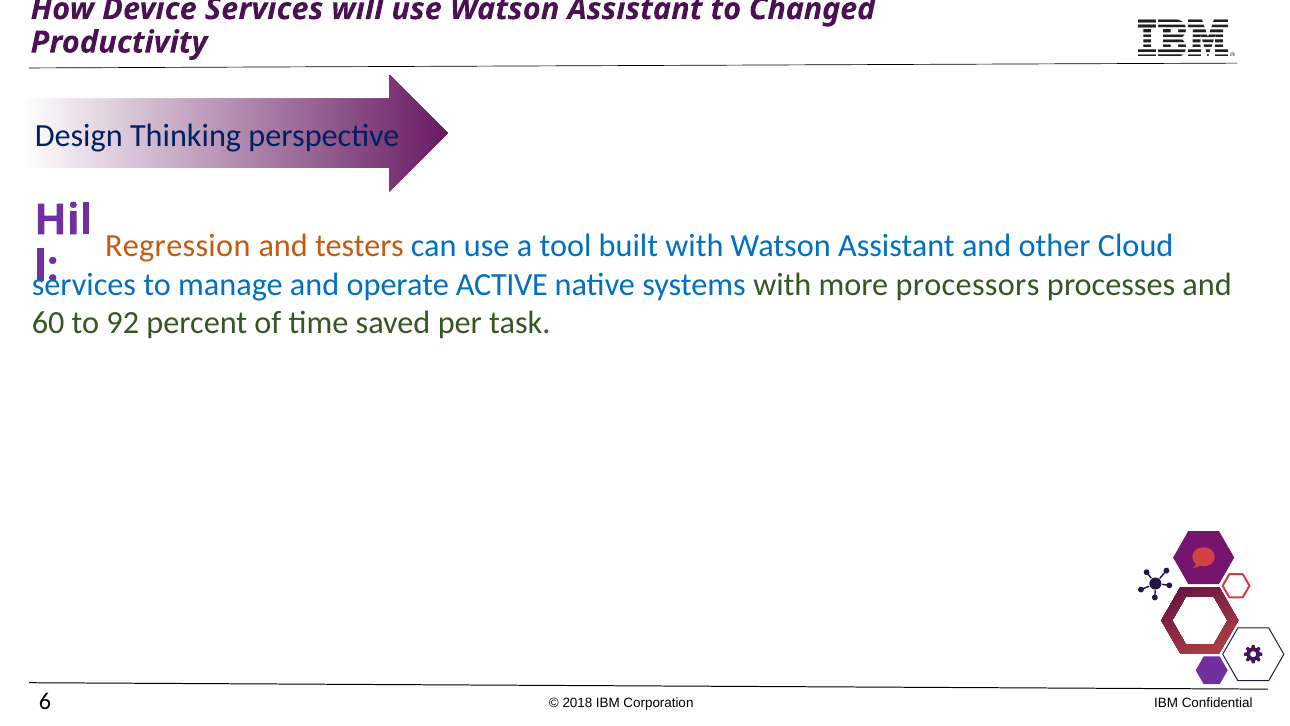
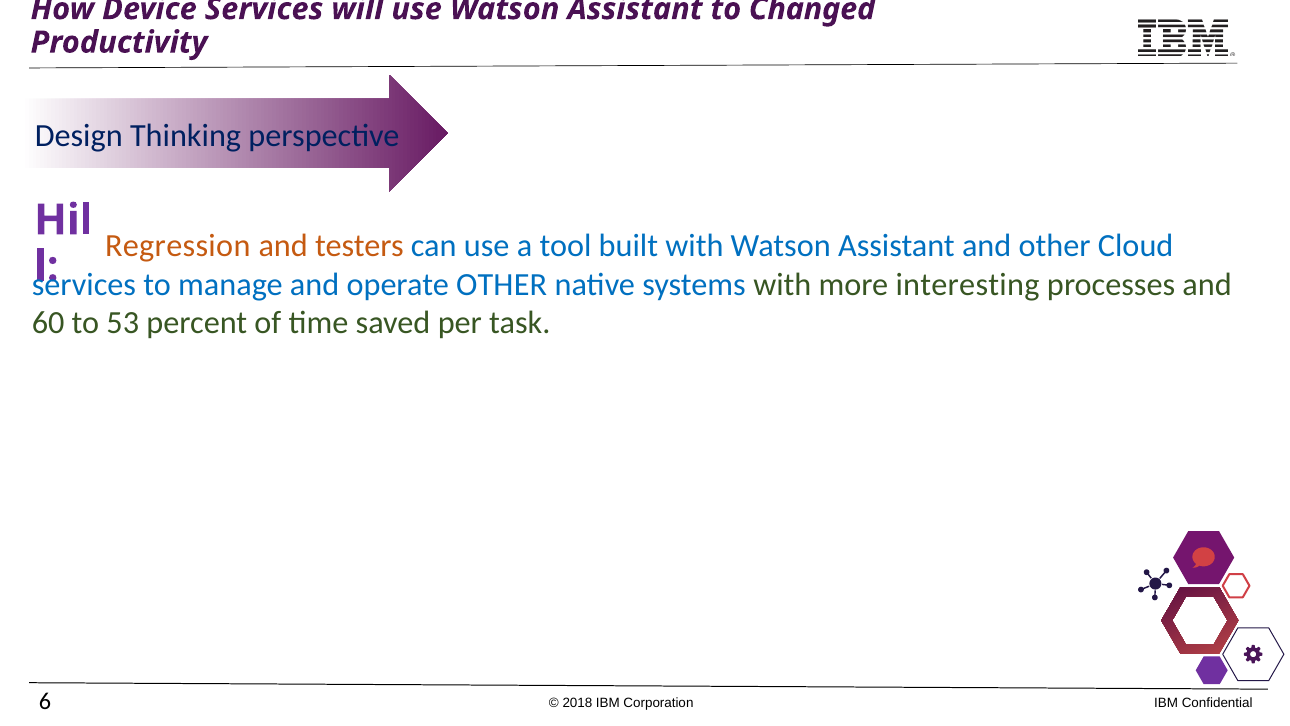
operate ACTIVE: ACTIVE -> OTHER (502, 284)
processors: processors -> interesting (968, 284)
92: 92 -> 53 (123, 323)
